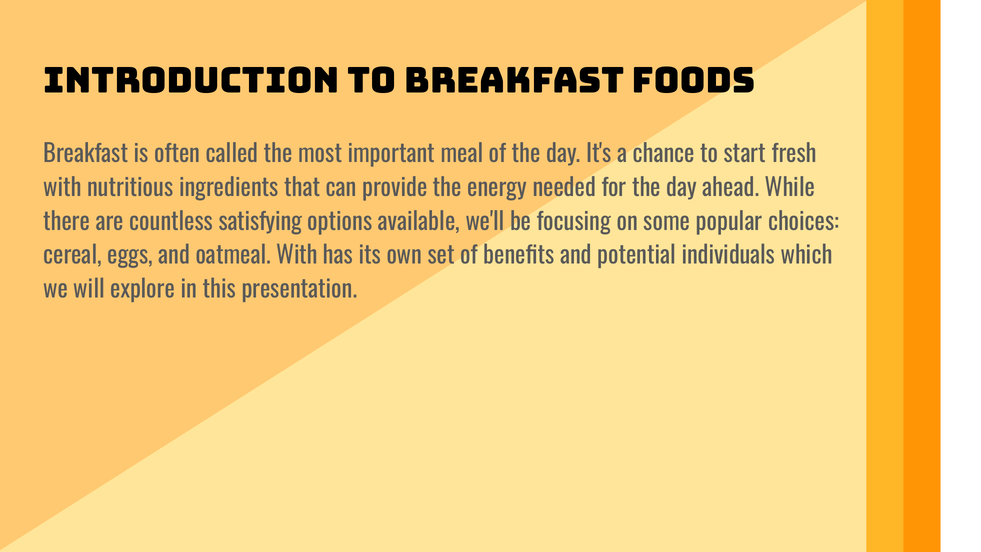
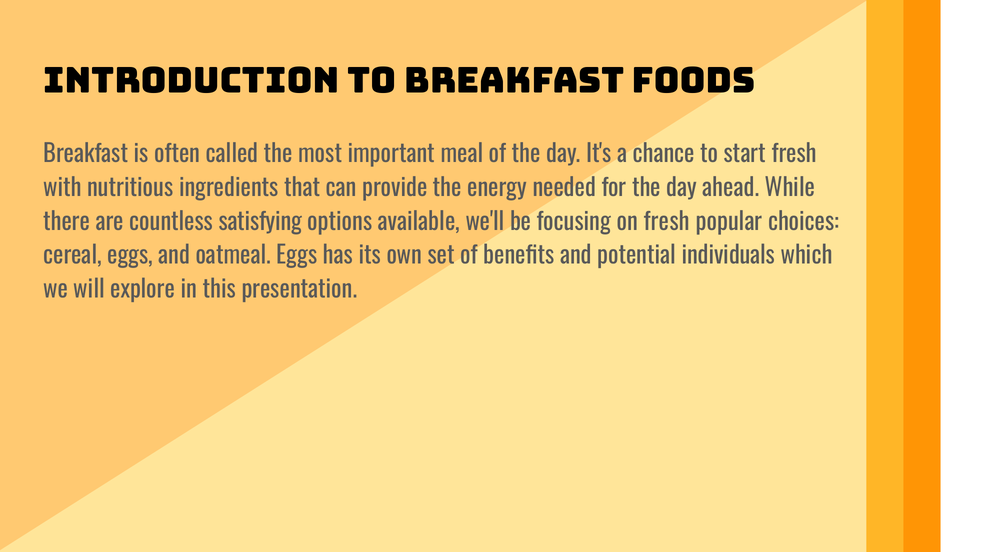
on some: some -> fresh (667, 222)
oatmeal With: With -> Eggs (297, 256)
